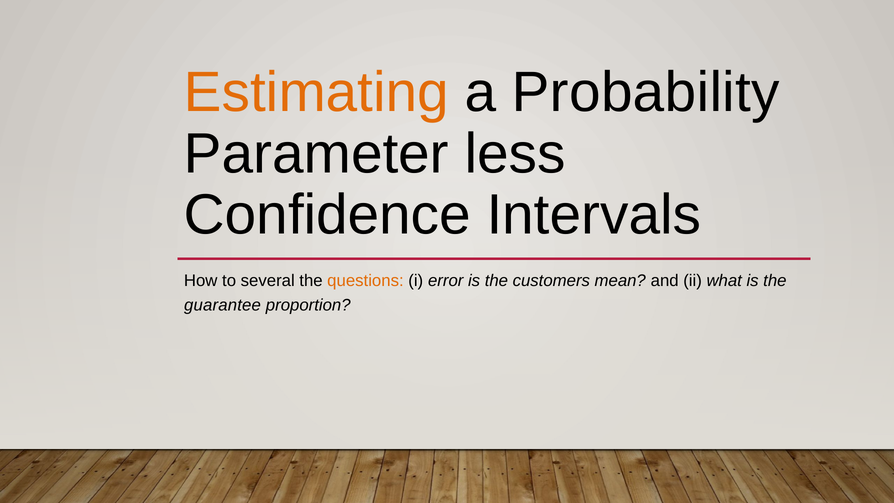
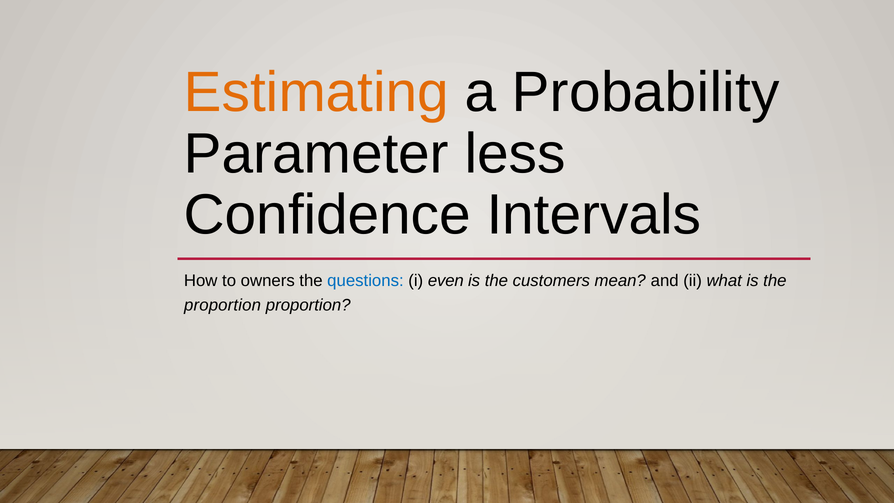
several: several -> owners (268, 281)
questions colour: orange -> blue (365, 281)
error: error -> even (446, 281)
guarantee: guarantee -> proportion (223, 305)
